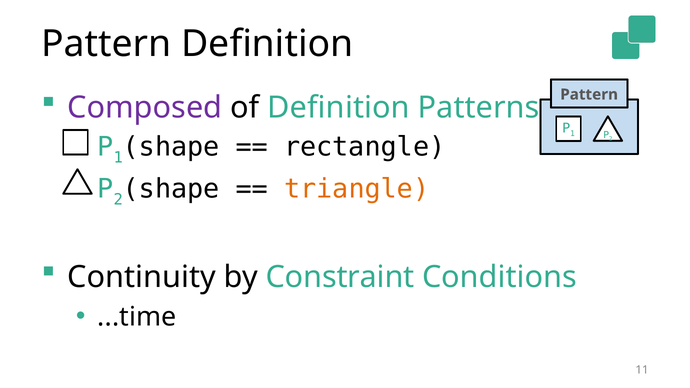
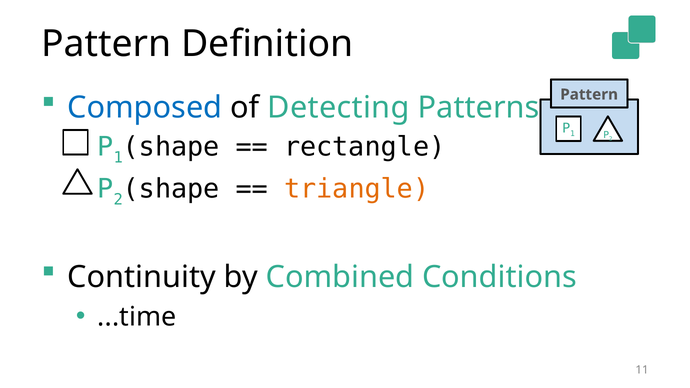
Composed colour: purple -> blue (145, 107)
of Definition: Definition -> Detecting (339, 107)
Constraint: Constraint -> Combined (340, 277)
